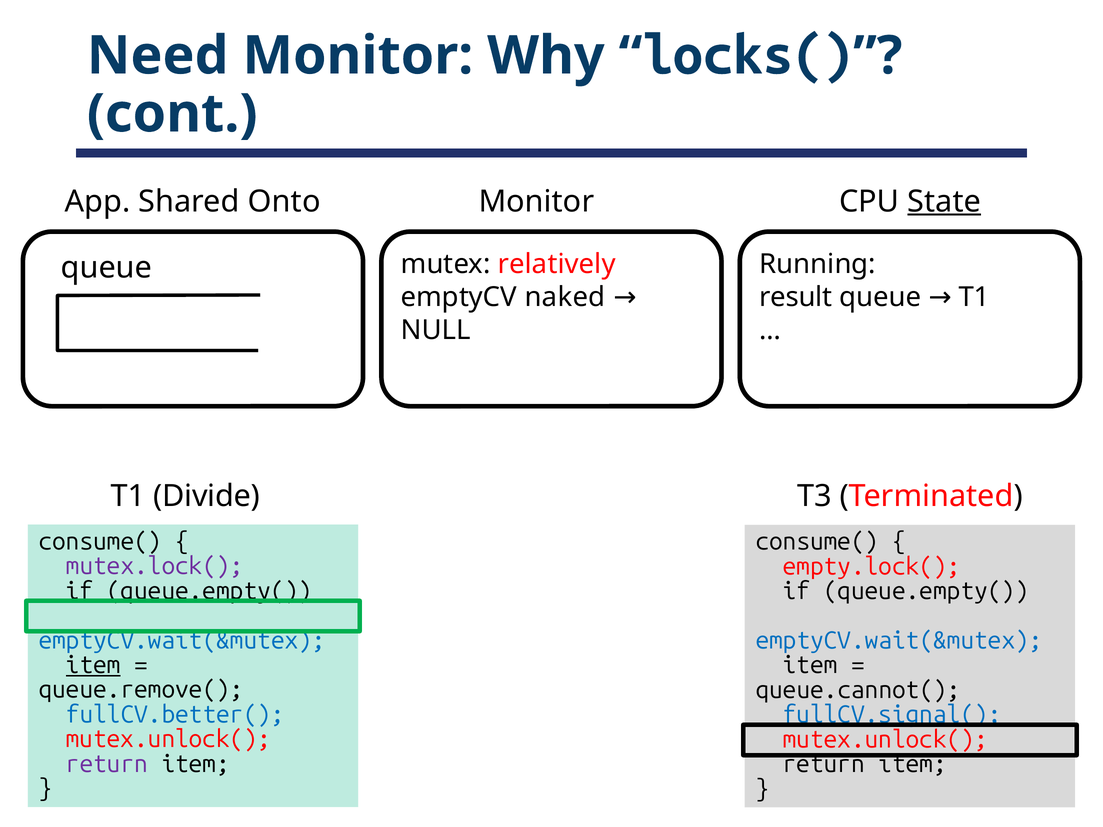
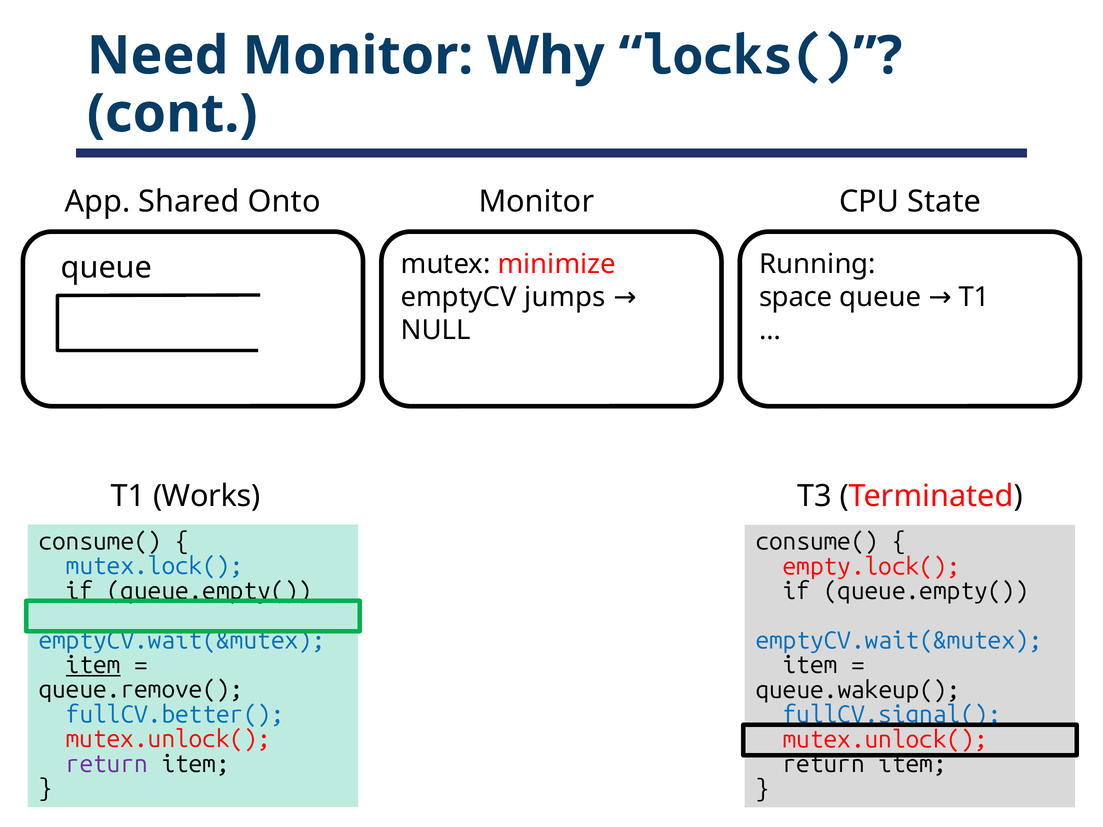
State underline: present -> none (944, 201)
relatively: relatively -> minimize (557, 264)
naked: naked -> jumps (565, 297)
result: result -> space (796, 297)
Divide: Divide -> Works (207, 496)
mutex.lock( colour: purple -> blue (155, 567)
queue.cannot(: queue.cannot( -> queue.wakeup( (858, 690)
